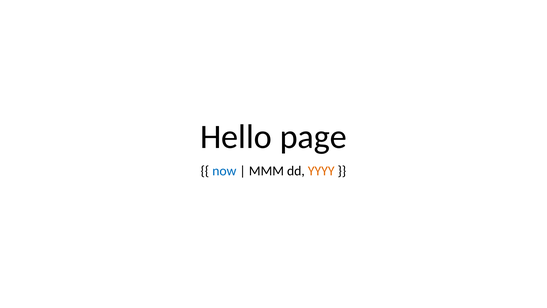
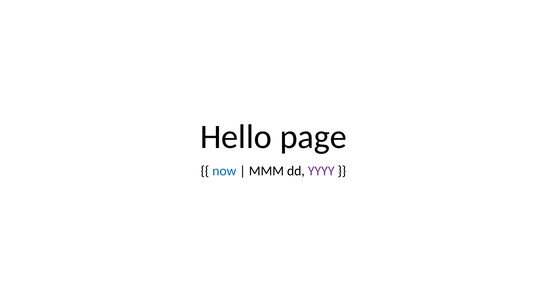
YYYY colour: orange -> purple (321, 171)
